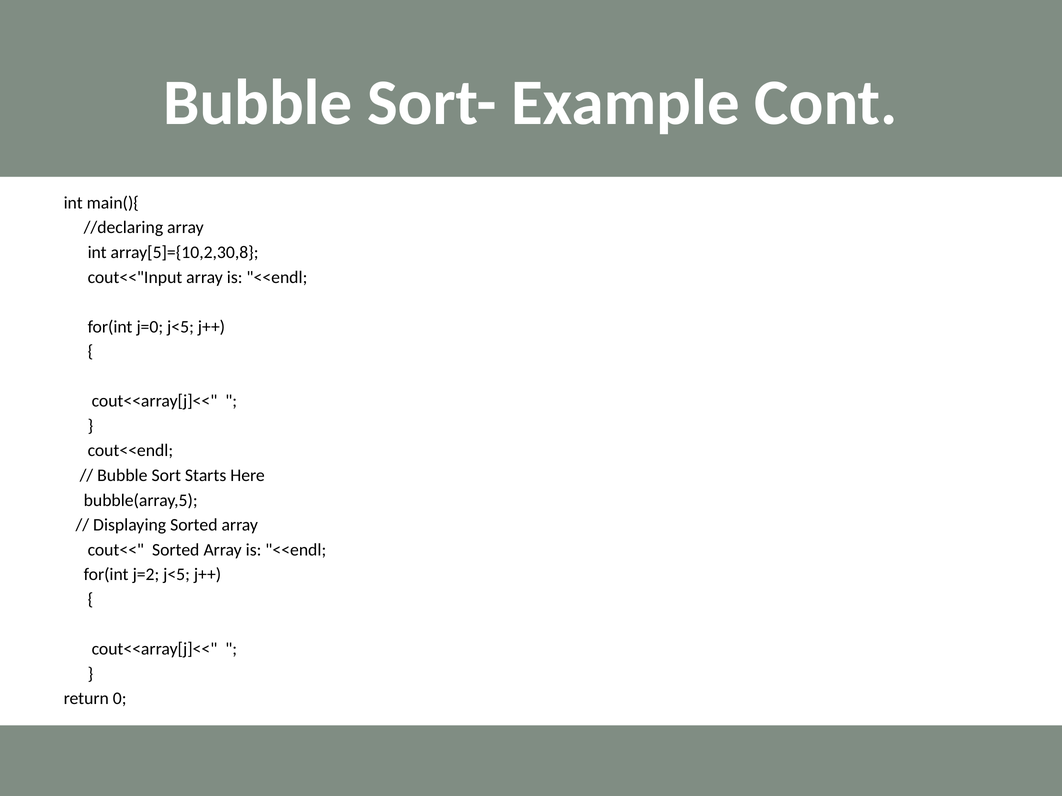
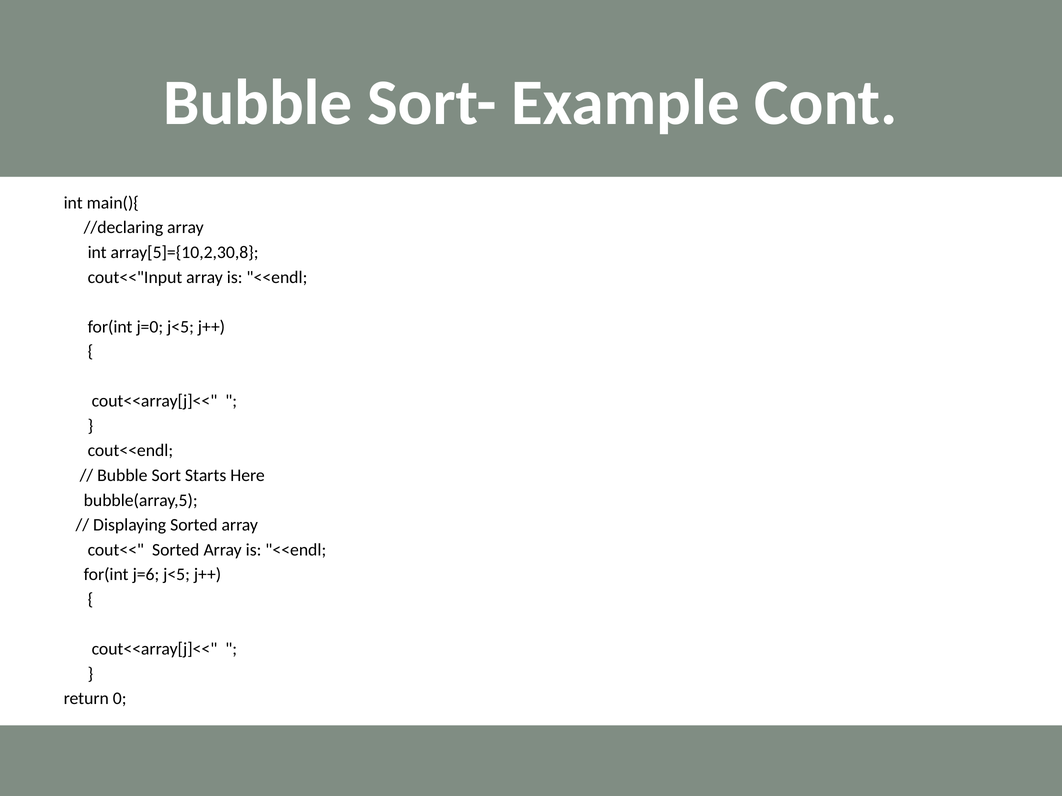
j=2: j=2 -> j=6 (146, 575)
